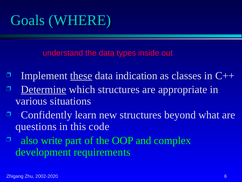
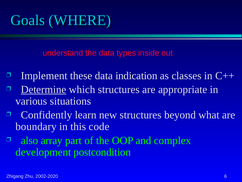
these underline: present -> none (81, 75)
questions: questions -> boundary (36, 126)
write: write -> array (52, 140)
requirements: requirements -> postcondition (102, 152)
